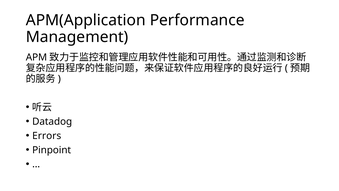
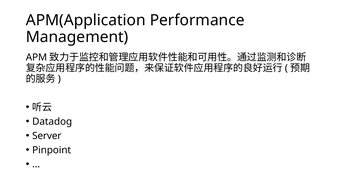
Errors: Errors -> Server (47, 136)
